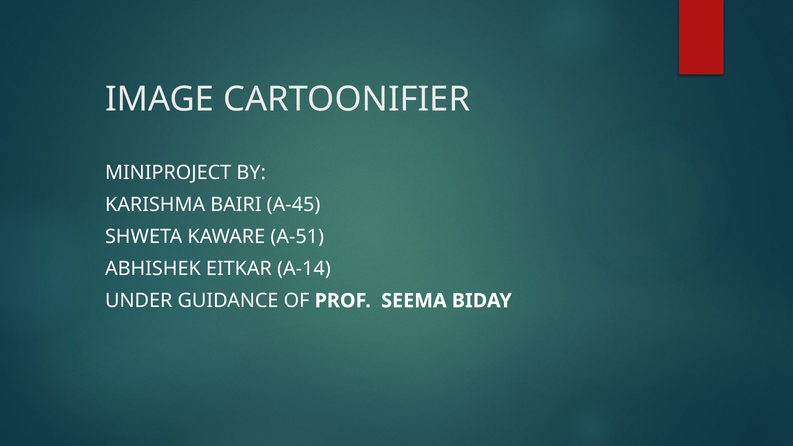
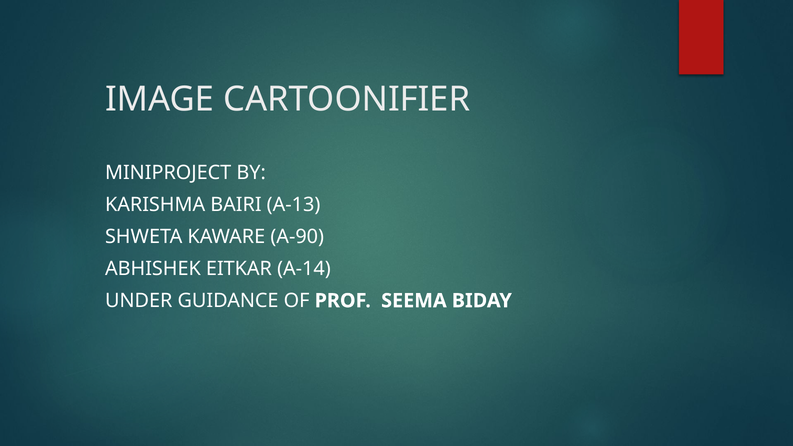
A-45: A-45 -> A-13 (294, 205)
A-51: A-51 -> A-90 (297, 237)
